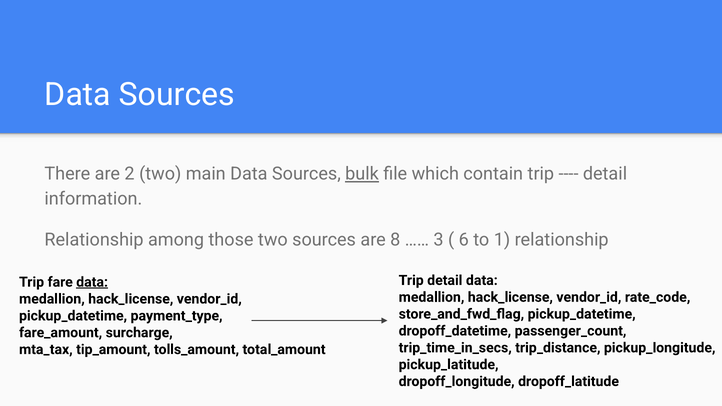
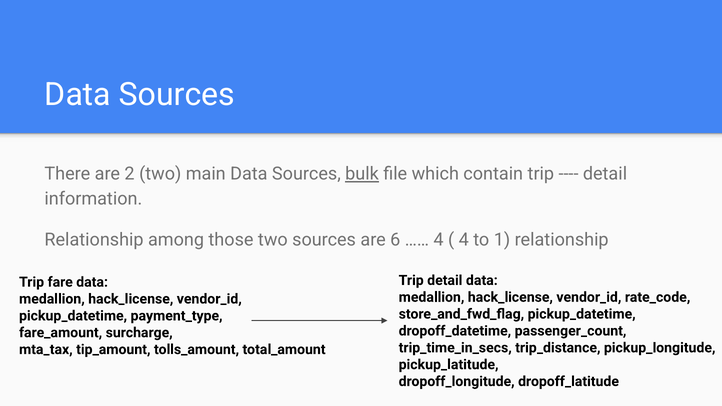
8: 8 -> 6 (395, 240)
3: 3 -> 4 (438, 240)
6: 6 -> 4 (464, 240)
data underline: present -> none (92, 282)
